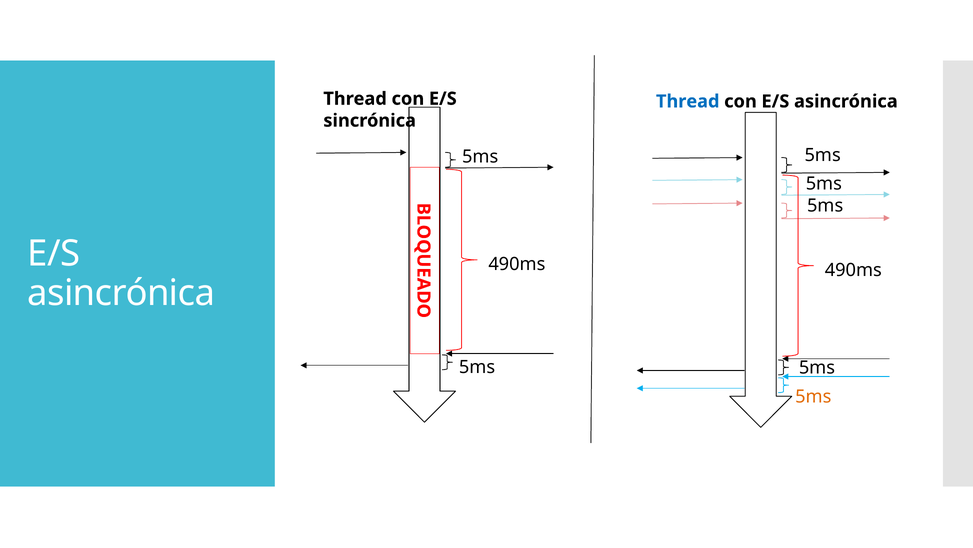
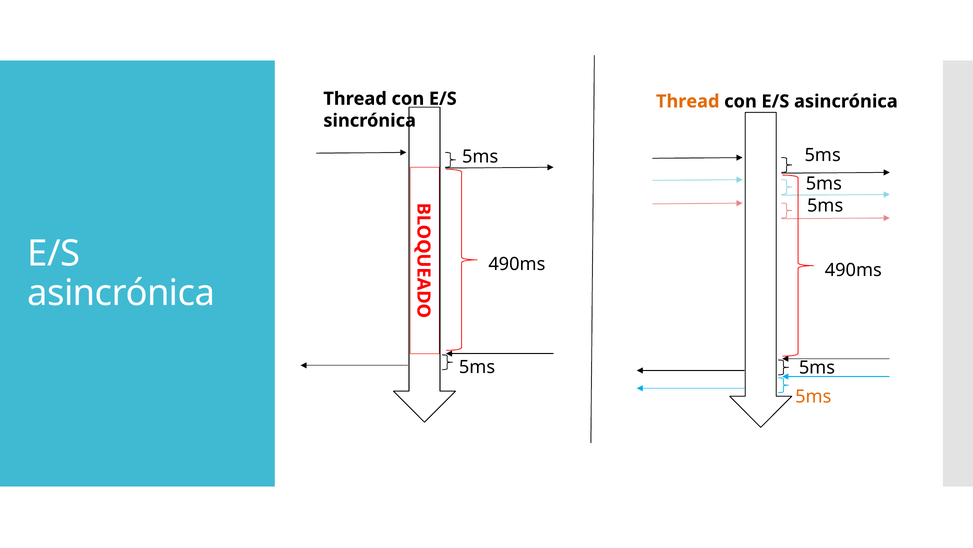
Thread colour: blue -> orange (688, 101)
